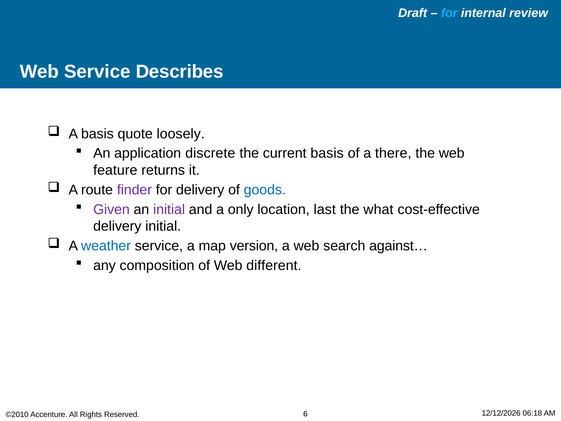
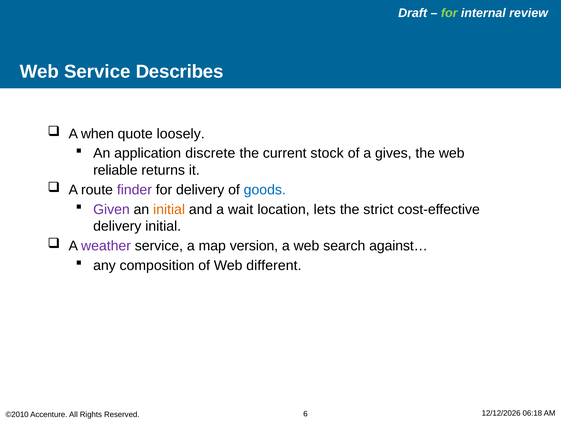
for colour: light blue -> light green (449, 13)
A basis: basis -> when (97, 134)
current basis: basis -> stock (327, 153)
there: there -> gives (393, 153)
feature: feature -> reliable (115, 170)
initial colour: purple -> orange (169, 209)
only: only -> wait (241, 209)
last: last -> lets (325, 209)
what: what -> strict (378, 209)
weather colour: blue -> purple (106, 246)
